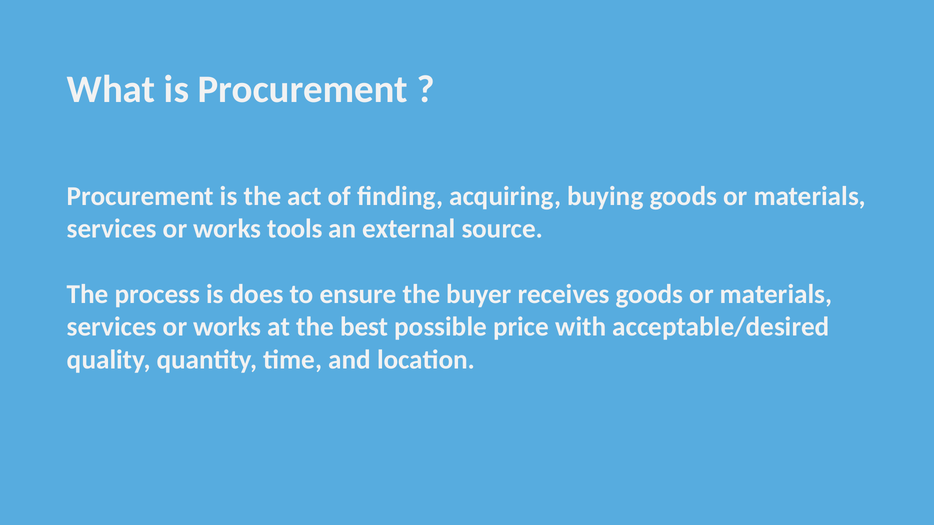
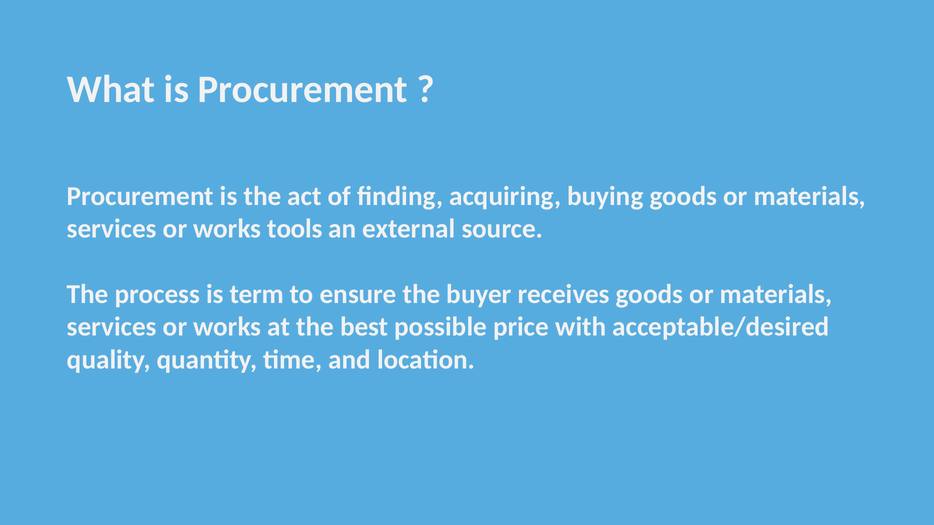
does: does -> term (257, 294)
